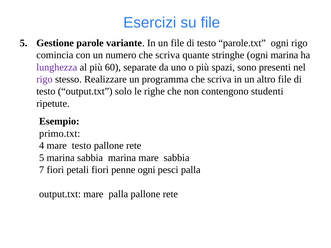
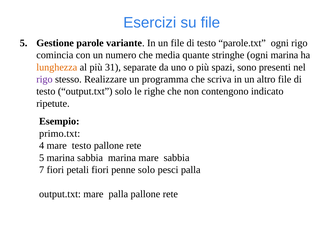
numero che scriva: scriva -> media (168, 55)
lunghezza colour: purple -> orange (57, 67)
60: 60 -> 31 (113, 67)
studenti: studenti -> indicato (267, 92)
penne ogni: ogni -> solo (146, 170)
